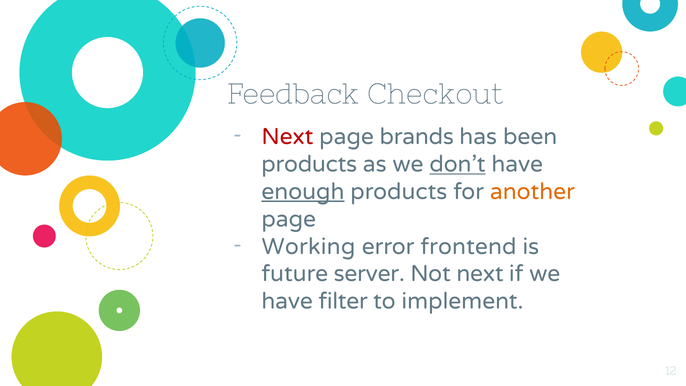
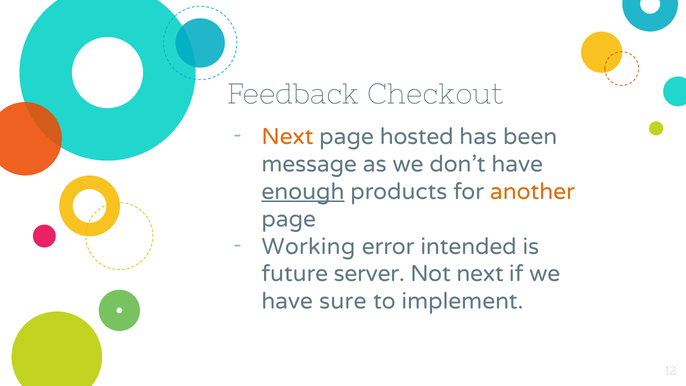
Next colour: red -> orange (287, 137)
brands: brands -> hosted (417, 137)
products: products -> message (309, 164)
don’t underline: present -> none (458, 164)
frontend: frontend -> intended (469, 246)
filter: filter -> sure (343, 301)
